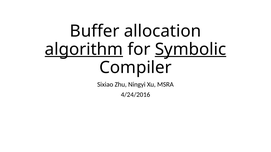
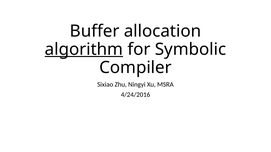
Symbolic underline: present -> none (191, 49)
